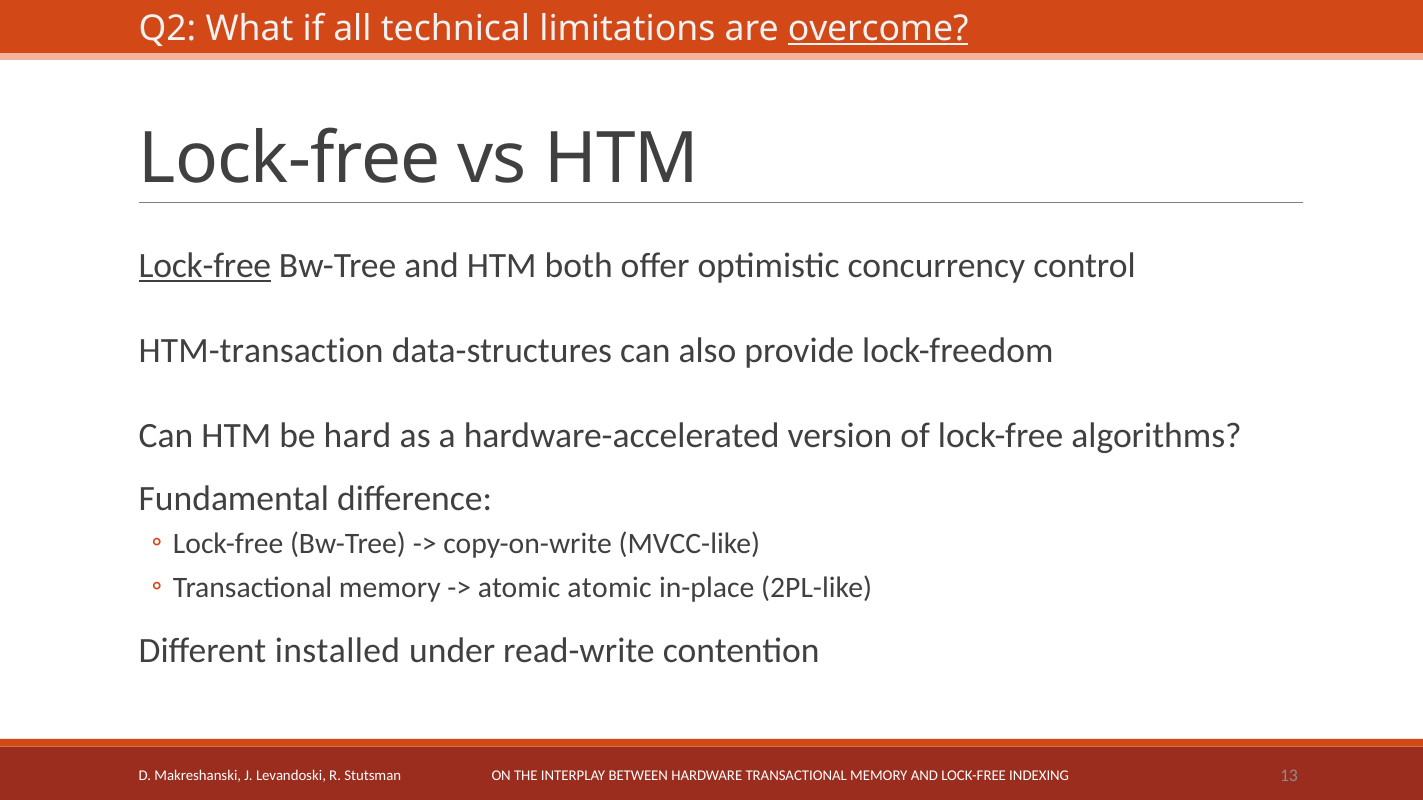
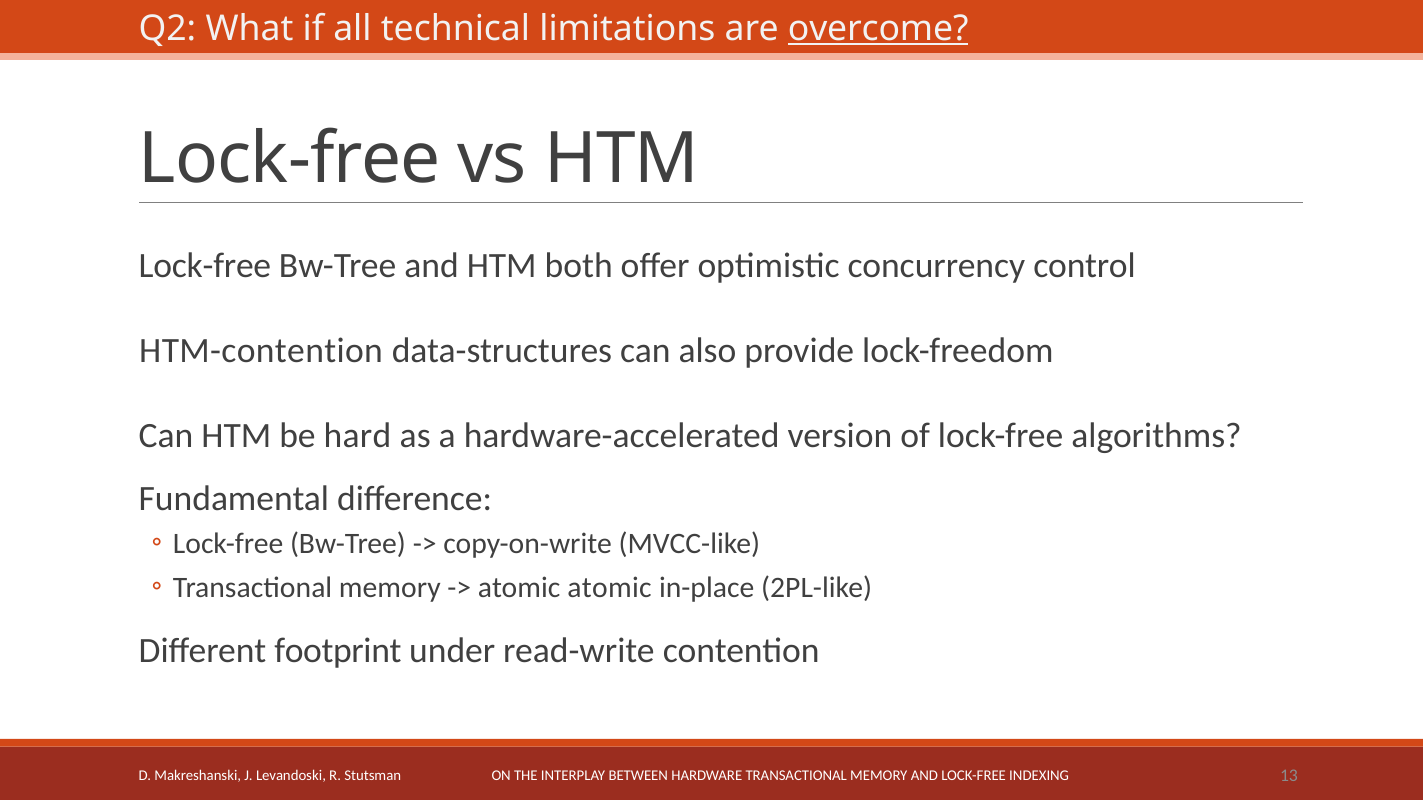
Lock-free underline: present -> none (205, 266)
HTM-transaction: HTM-transaction -> HTM-contention (261, 351)
installed: installed -> footprint (338, 651)
